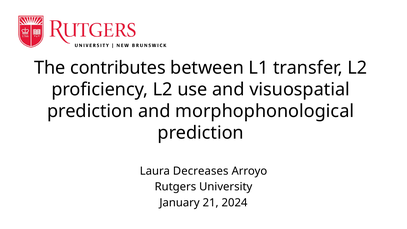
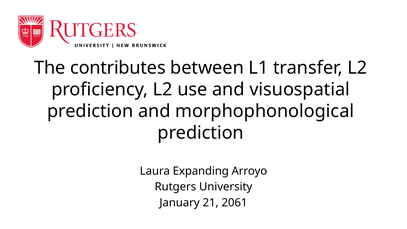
Decreases: Decreases -> Expanding (201, 171)
2024: 2024 -> 2061 (235, 203)
